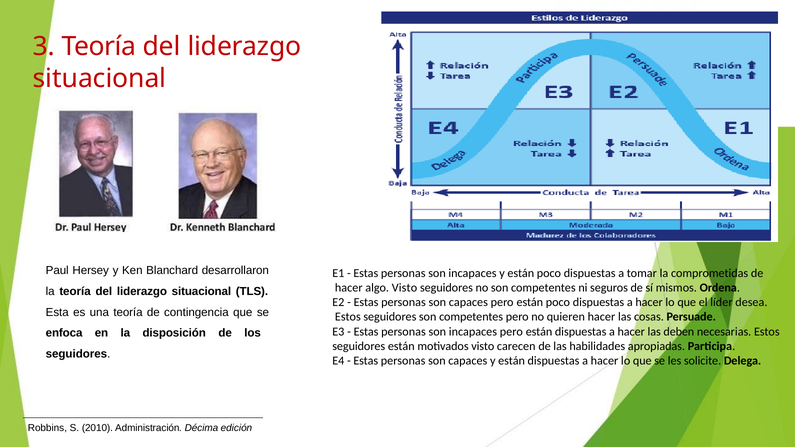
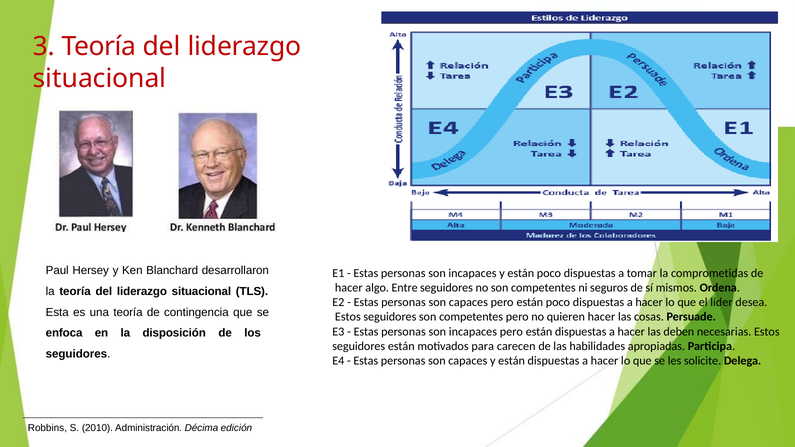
algo Visto: Visto -> Entre (405, 288)
motivados visto: visto -> para (483, 346)
